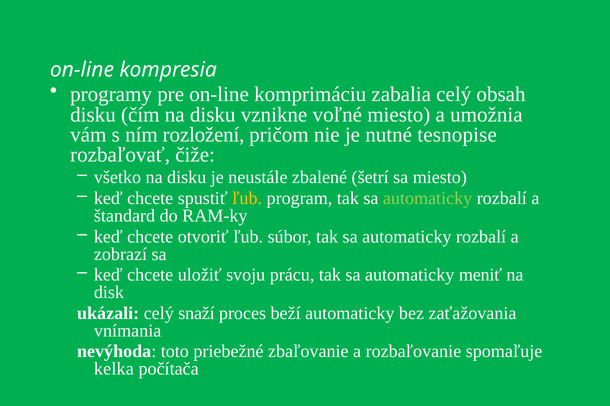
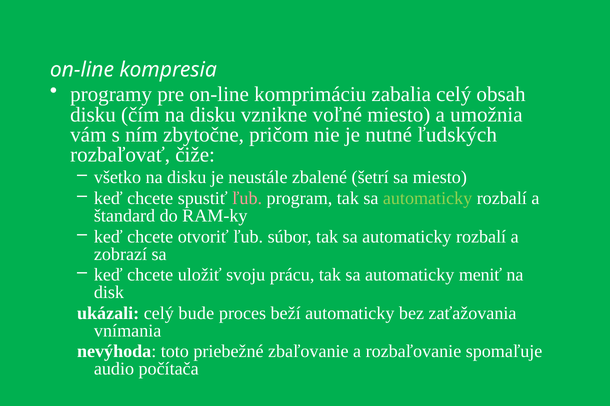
rozložení: rozložení -> zbytočne (204, 135)
tesnopise: tesnopise -> ľudských (457, 135)
ľub colour: yellow -> pink (247, 199)
snaží: snaží -> bude (196, 314)
kelka: kelka -> audio (114, 369)
